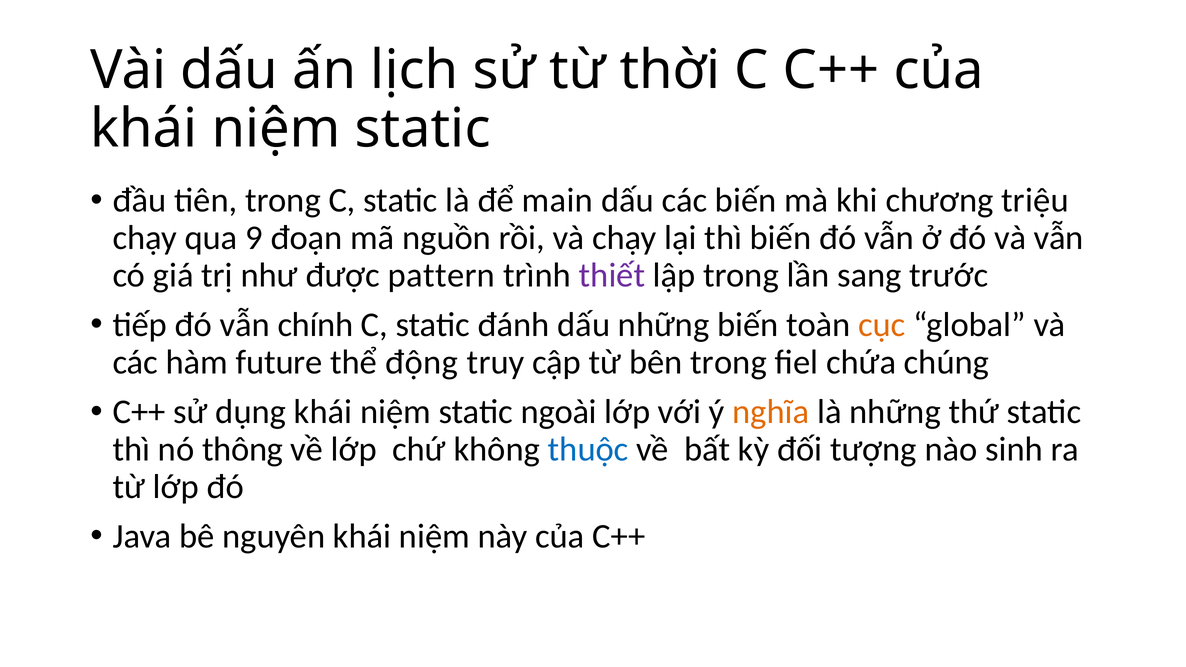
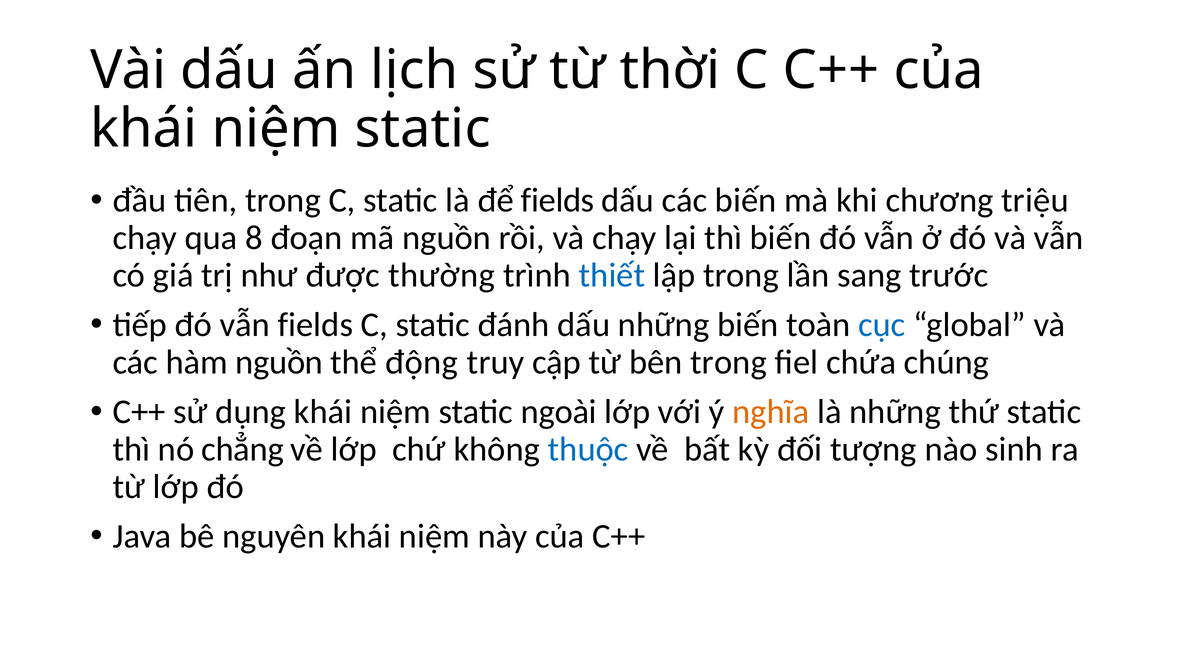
để main: main -> fields (558, 201)
9: 9 -> 8 (254, 238)
pattern: pattern -> thường (442, 275)
thiết colour: purple -> blue (612, 275)
vẫn chính: chính -> fields (315, 325)
cục colour: orange -> blue (882, 325)
hàm future: future -> nguồn (279, 362)
thông: thông -> chẳng (243, 449)
